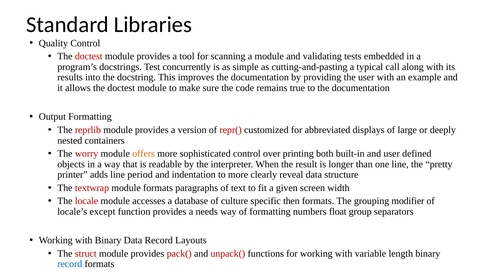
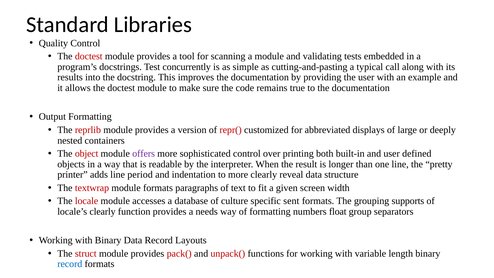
worry: worry -> object (87, 154)
offers colour: orange -> purple (144, 154)
then: then -> sent (291, 201)
modifier: modifier -> supports (408, 201)
locale’s except: except -> clearly (103, 211)
